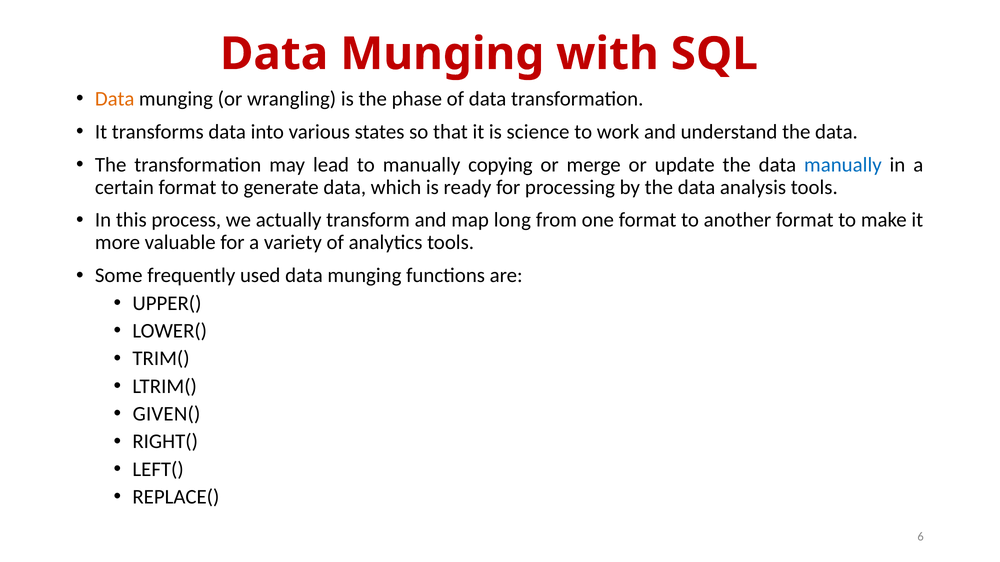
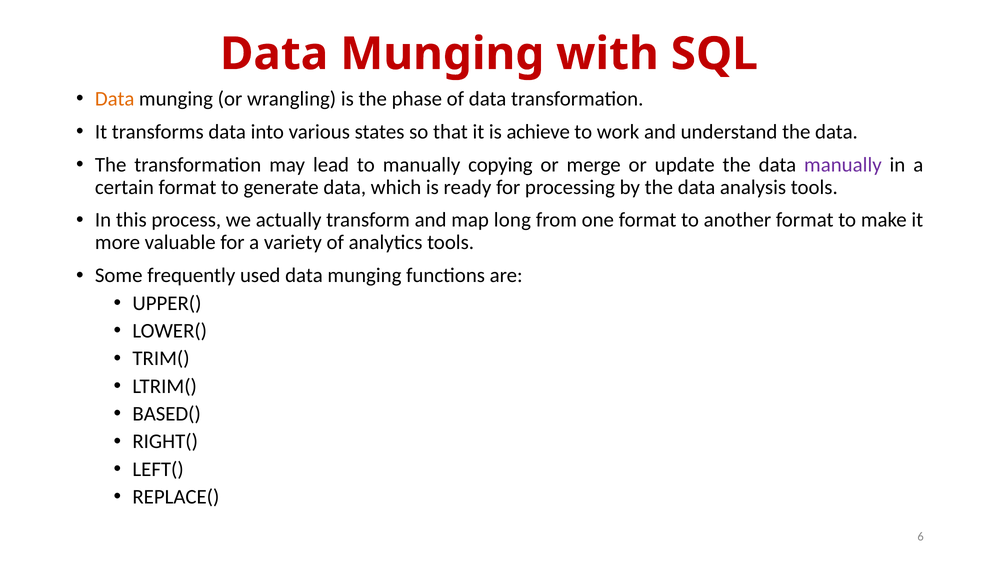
science: science -> achieve (538, 132)
manually colour: blue -> purple (843, 165)
GIVEN(: GIVEN( -> BASED( (167, 414)
